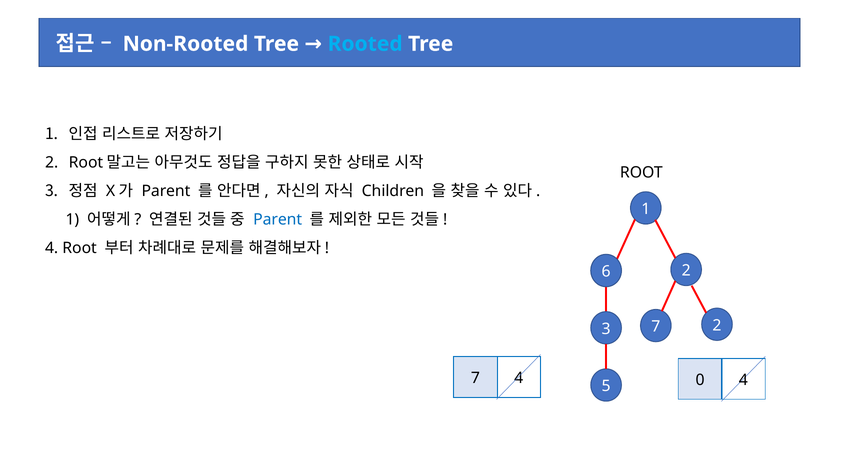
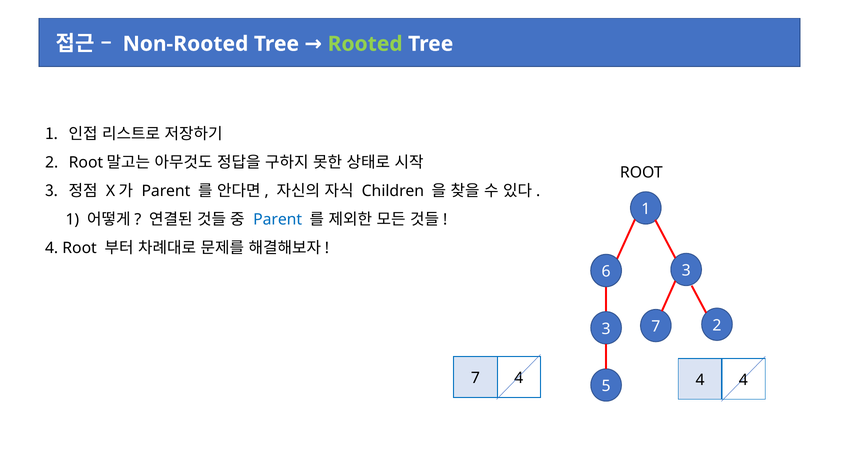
Rooted colour: light blue -> light green (365, 44)
2: 2 -> 3 (686, 271)
0: 0 -> 4 (700, 380)
